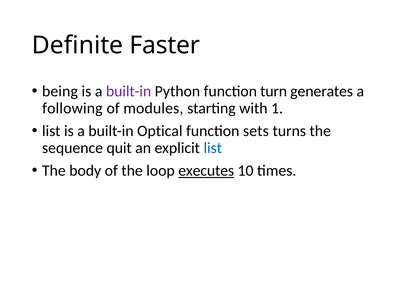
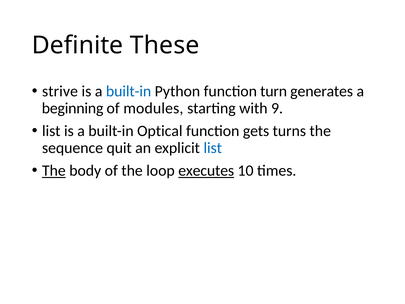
Faster: Faster -> These (165, 45)
being: being -> strive (60, 91)
built-in colour: purple -> blue (129, 91)
following: following -> beginning (73, 108)
1: 1 -> 9 (277, 108)
sets: sets -> gets (256, 131)
The underline: none -> present (54, 171)
